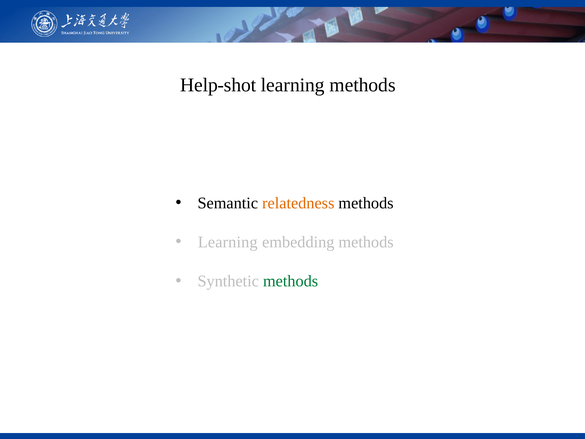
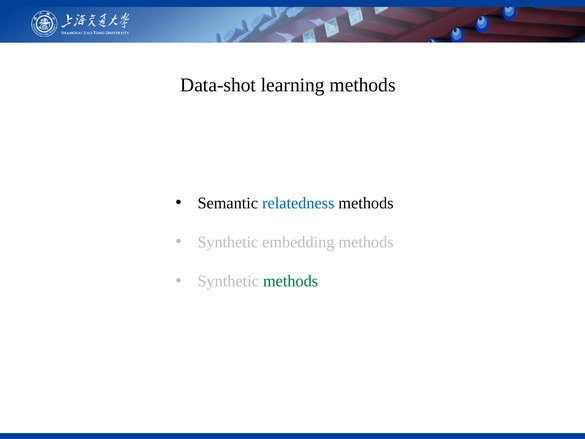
Help-shot: Help-shot -> Data-shot (218, 85)
relatedness colour: orange -> blue (298, 203)
Learning: Learning -> Synthetic (228, 242)
